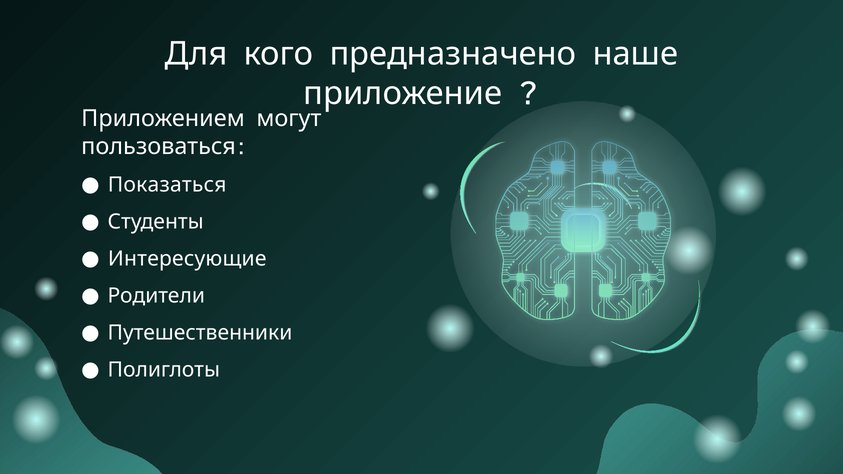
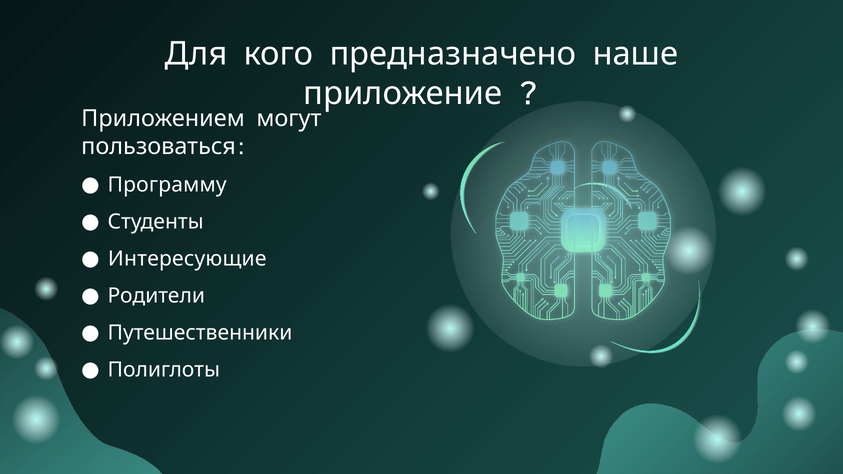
Показаться: Показаться -> Программу (167, 185)
